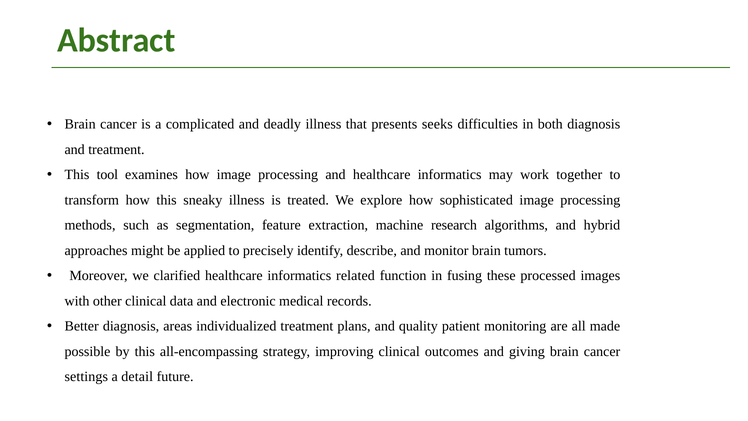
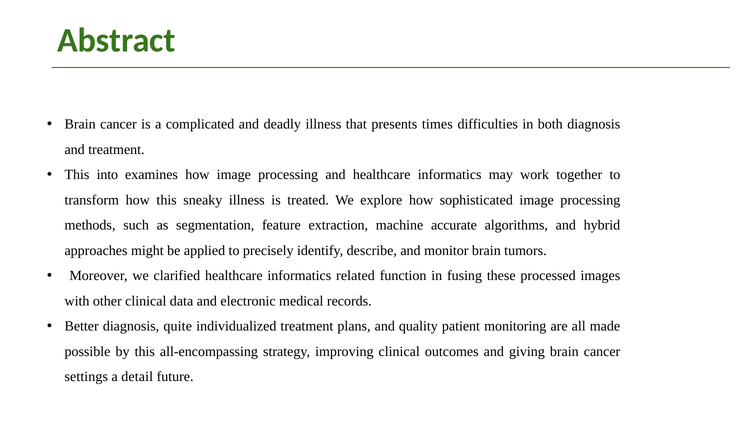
seeks: seeks -> times (437, 124)
tool: tool -> into (107, 175)
research: research -> accurate (454, 225)
areas: areas -> quite (178, 326)
